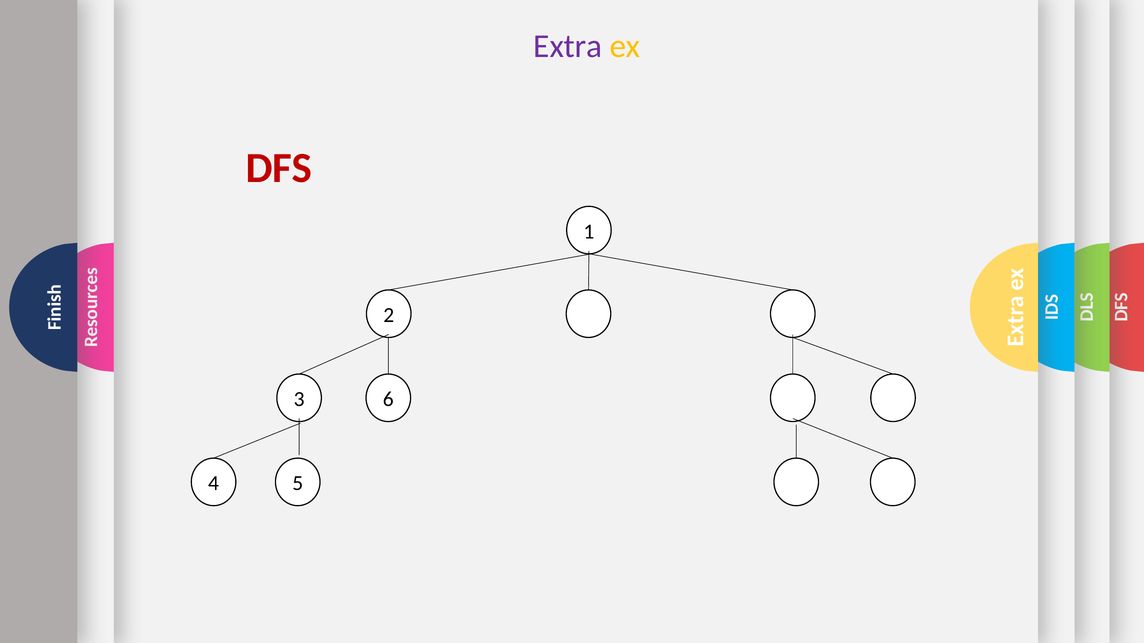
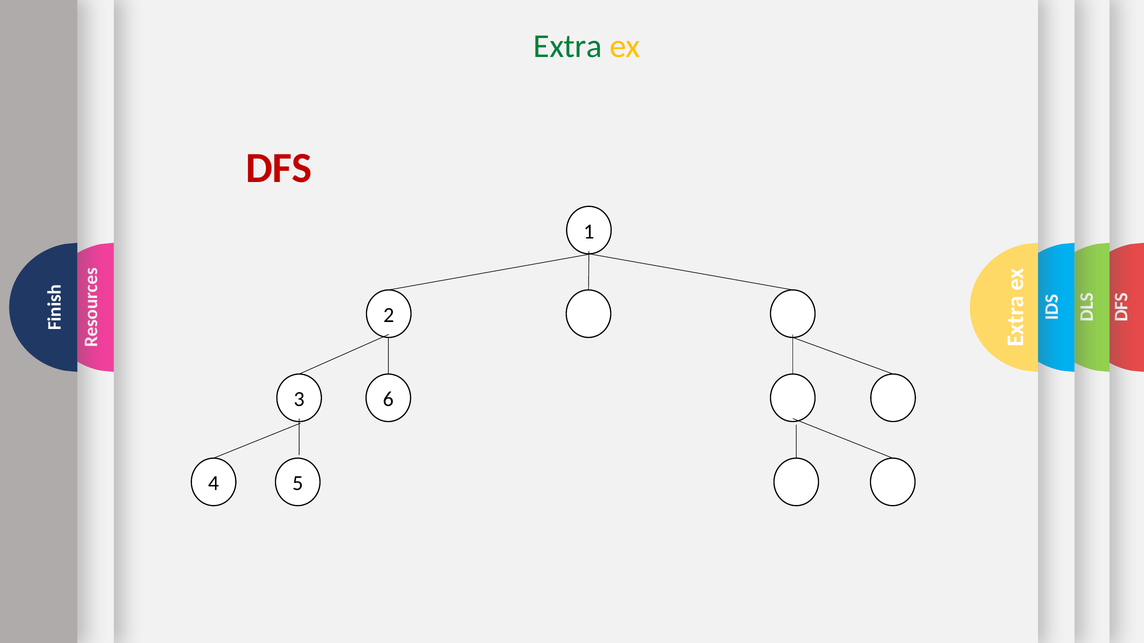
Extra colour: purple -> green (568, 47)
